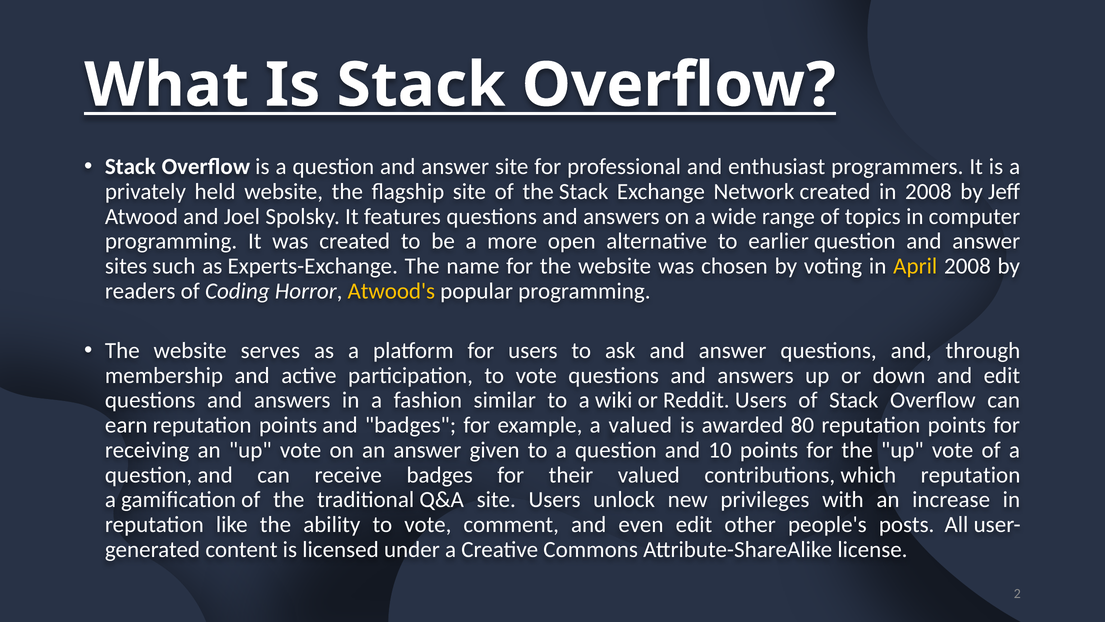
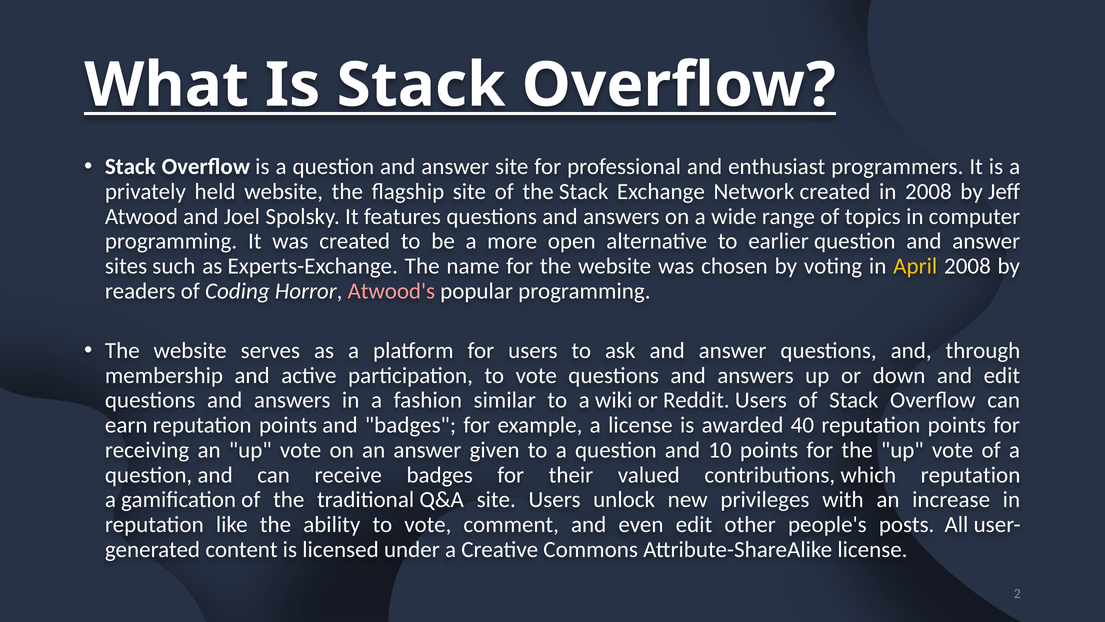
Atwood's colour: yellow -> pink (391, 291)
a valued: valued -> license (640, 425)
80: 80 -> 40 (802, 425)
